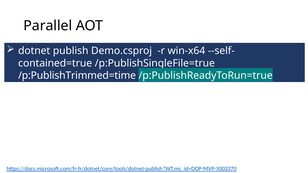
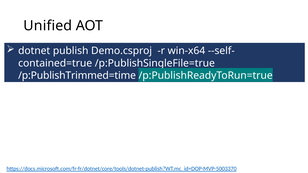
Parallel: Parallel -> Unified (48, 26)
